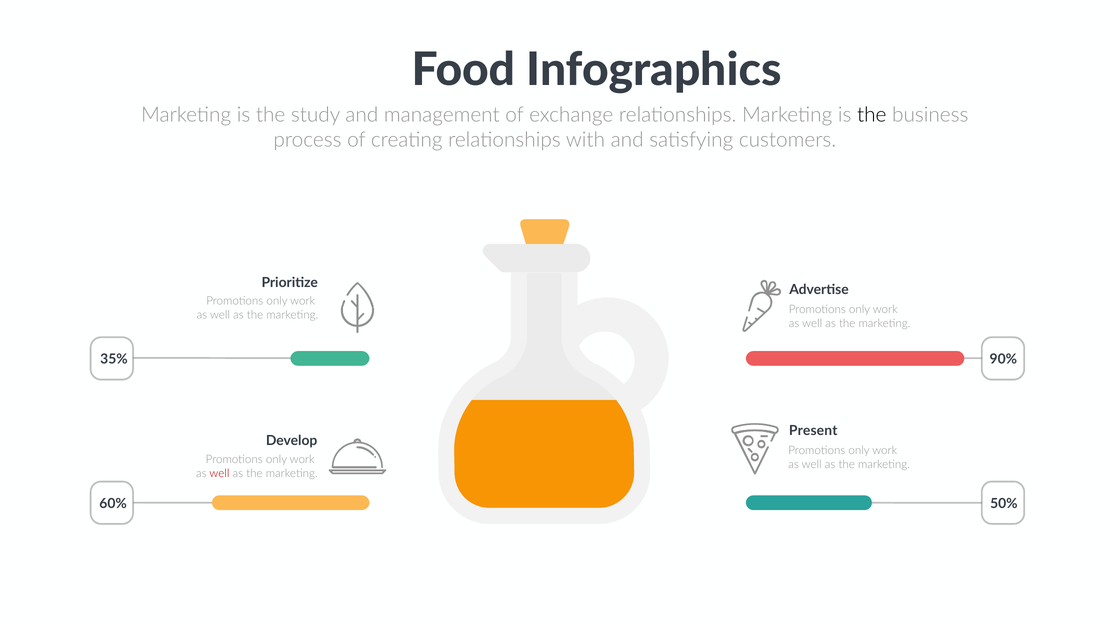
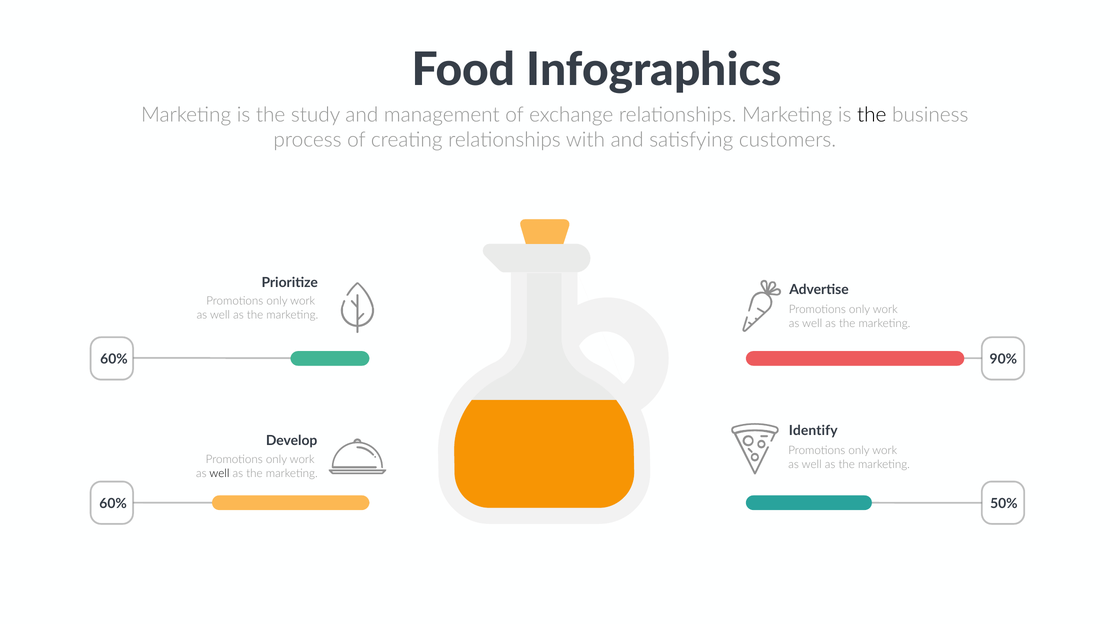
35%: 35% -> 60% (114, 360)
Present: Present -> Identify (813, 431)
well colour: red -> black (219, 474)
